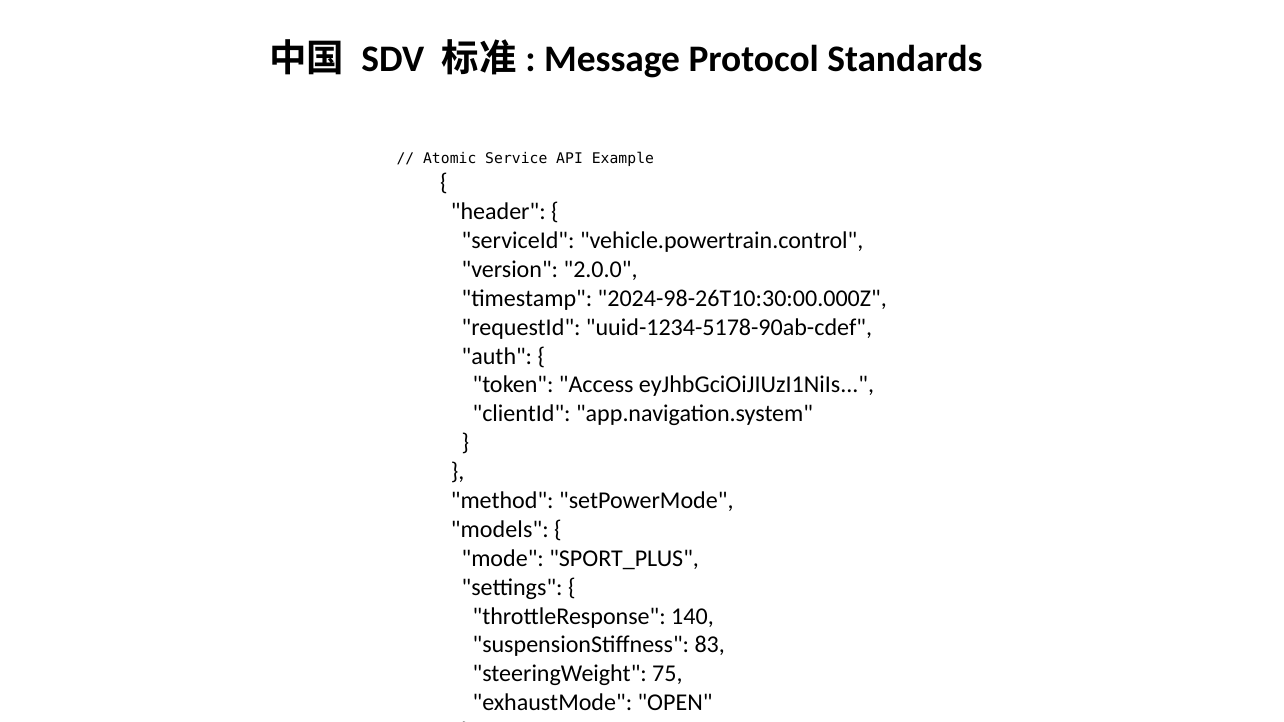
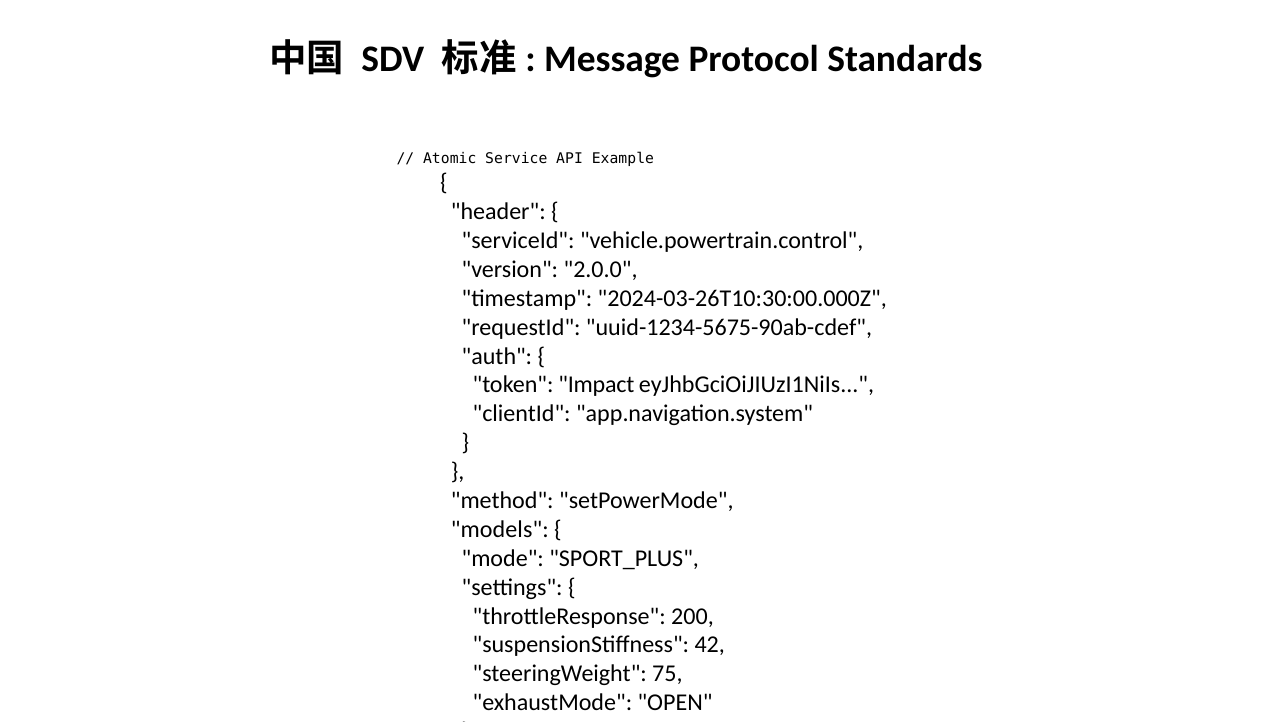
2024-98-26T10:30:00.000Z: 2024-98-26T10:30:00.000Z -> 2024-03-26T10:30:00.000Z (742, 299)
uuid-1234-5178-90ab-cdef: uuid-1234-5178-90ab-cdef -> uuid-1234-5675-90ab-cdef (729, 327)
Access: Access -> Impact (596, 385)
140: 140 -> 200 (692, 616)
83: 83 -> 42 (710, 645)
